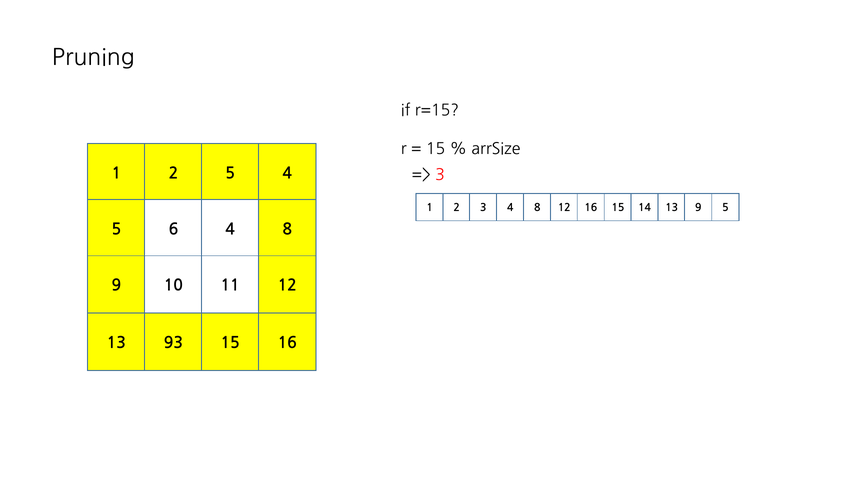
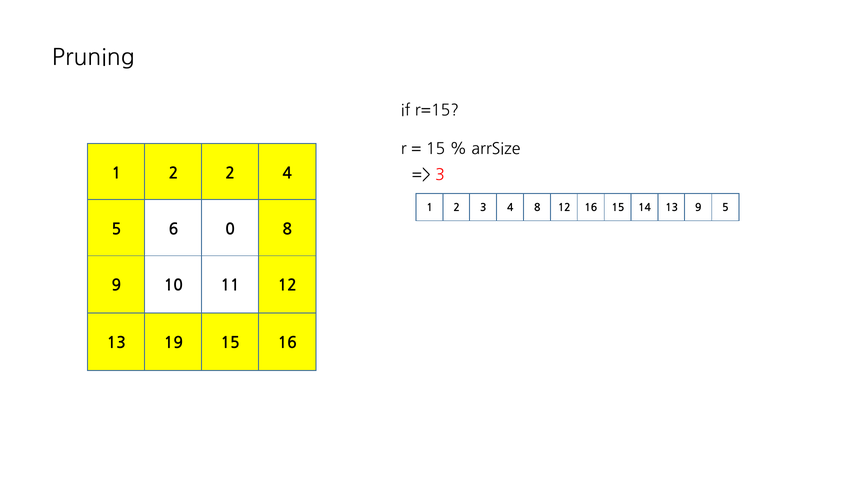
2 5: 5 -> 2 (230, 173)
6 4: 4 -> 0 (230, 229)
93: 93 -> 19 (173, 342)
